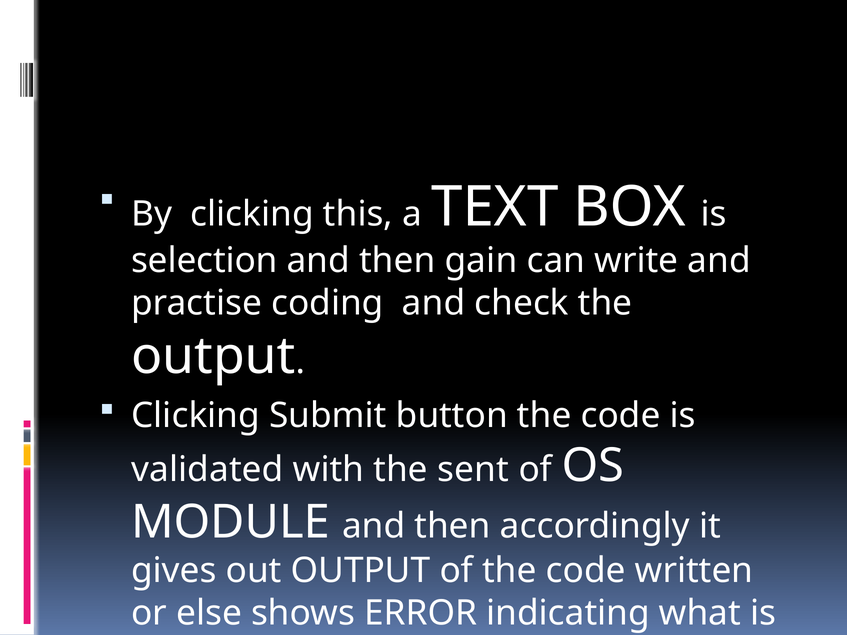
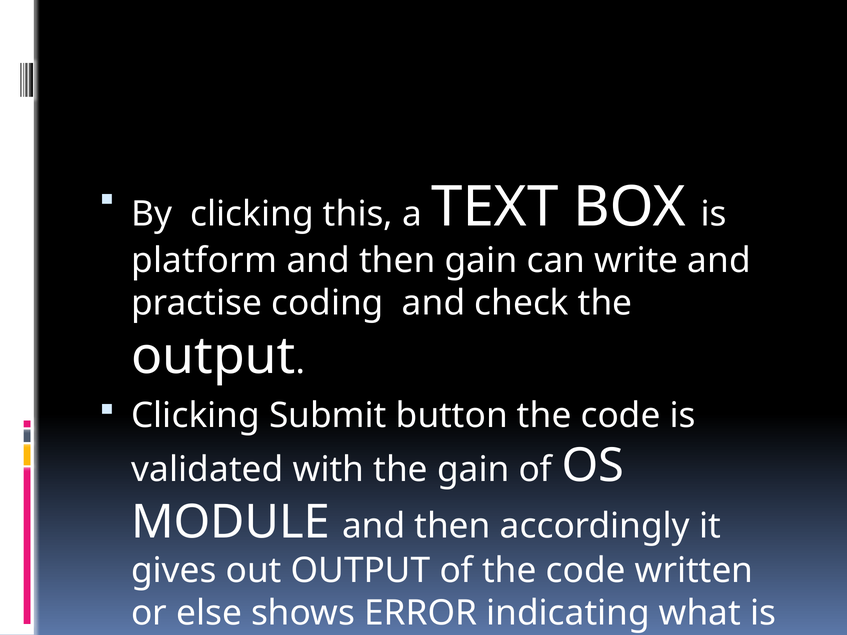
selection: selection -> platform (204, 261)
the sent: sent -> gain (473, 470)
